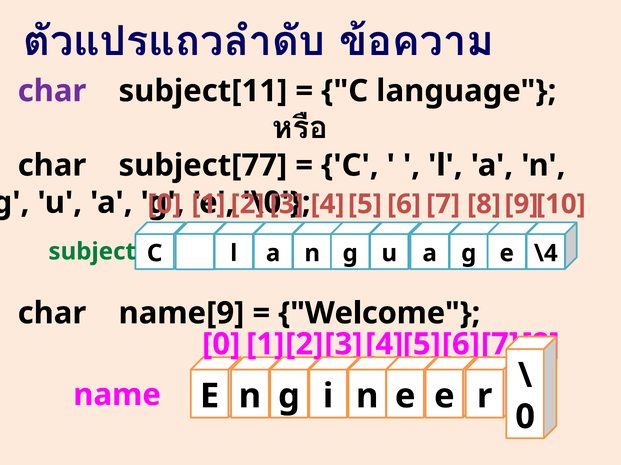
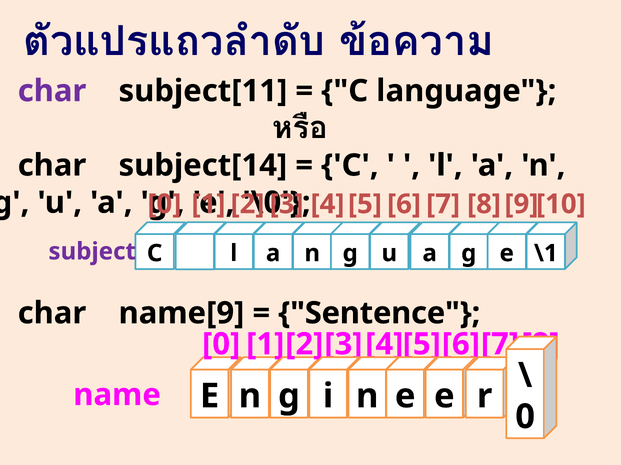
subject[77: subject[77 -> subject[14 (203, 166)
subject colour: green -> purple (92, 252)
\4: \4 -> \1 (546, 254)
Welcome: Welcome -> Sentence (379, 314)
